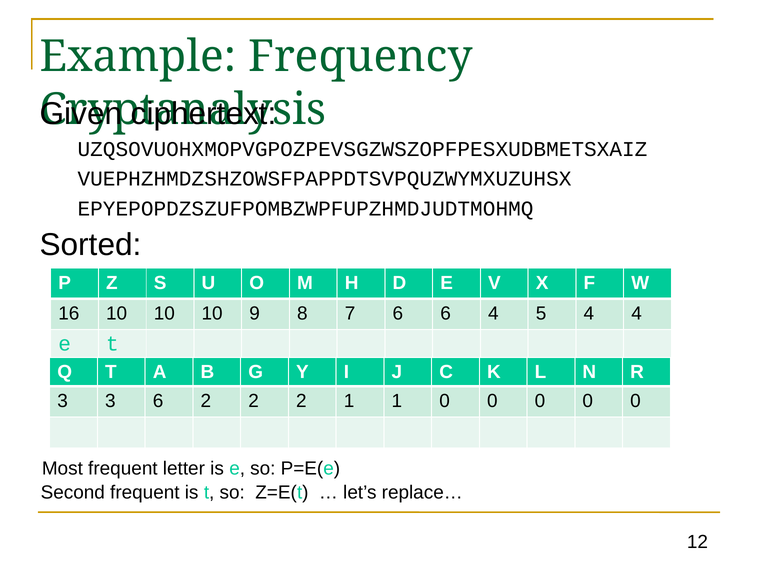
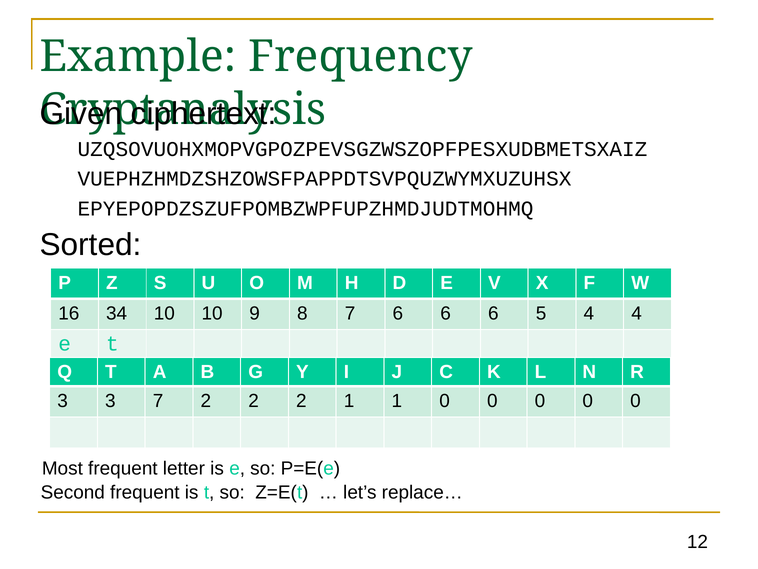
16 10: 10 -> 34 (117, 313)
6 6 4: 4 -> 6 (493, 313)
3 6: 6 -> 7 (158, 401)
